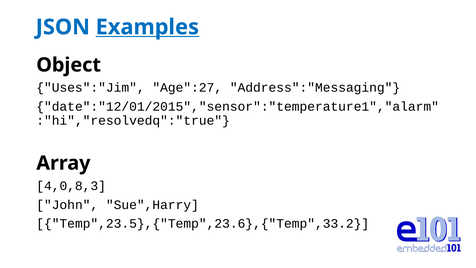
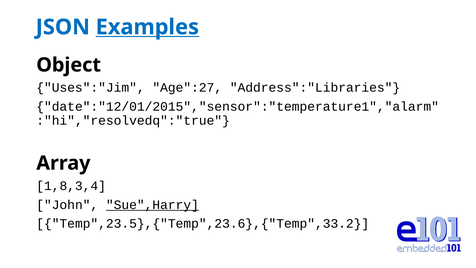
Address":"Messaging: Address":"Messaging -> Address":"Libraries (315, 88)
4,0,8,3: 4,0,8,3 -> 1,8,3,4 (71, 186)
Sue",Harry underline: none -> present (152, 205)
